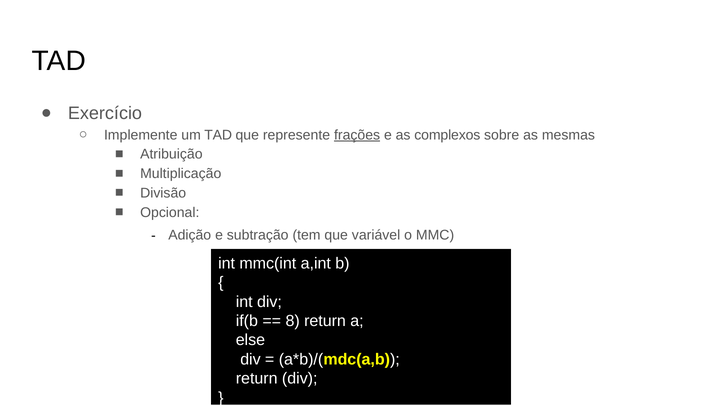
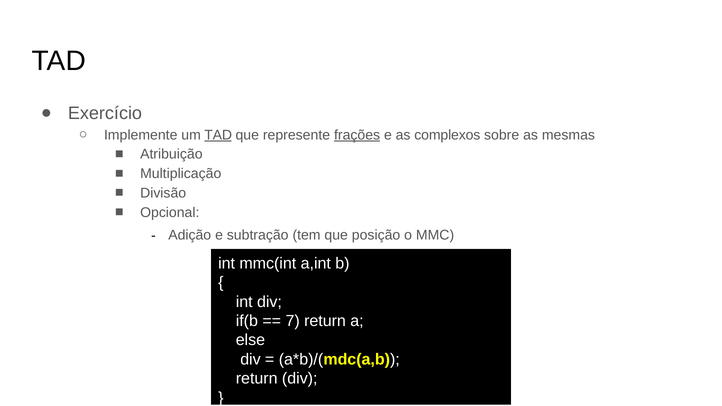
TAD underline: none -> present (218, 135)
variável: variável -> posição (376, 235)
8: 8 -> 7 (293, 321)
